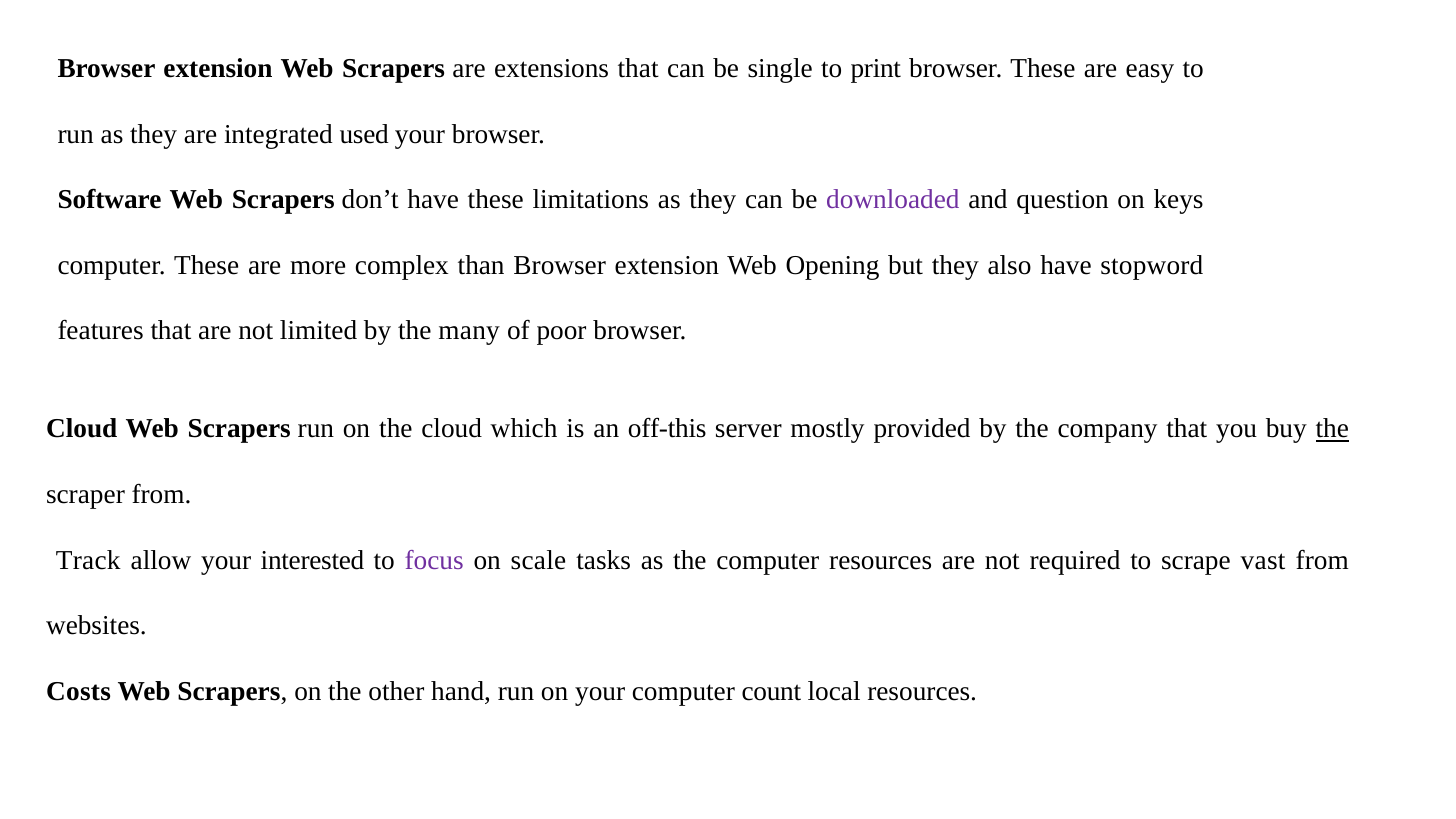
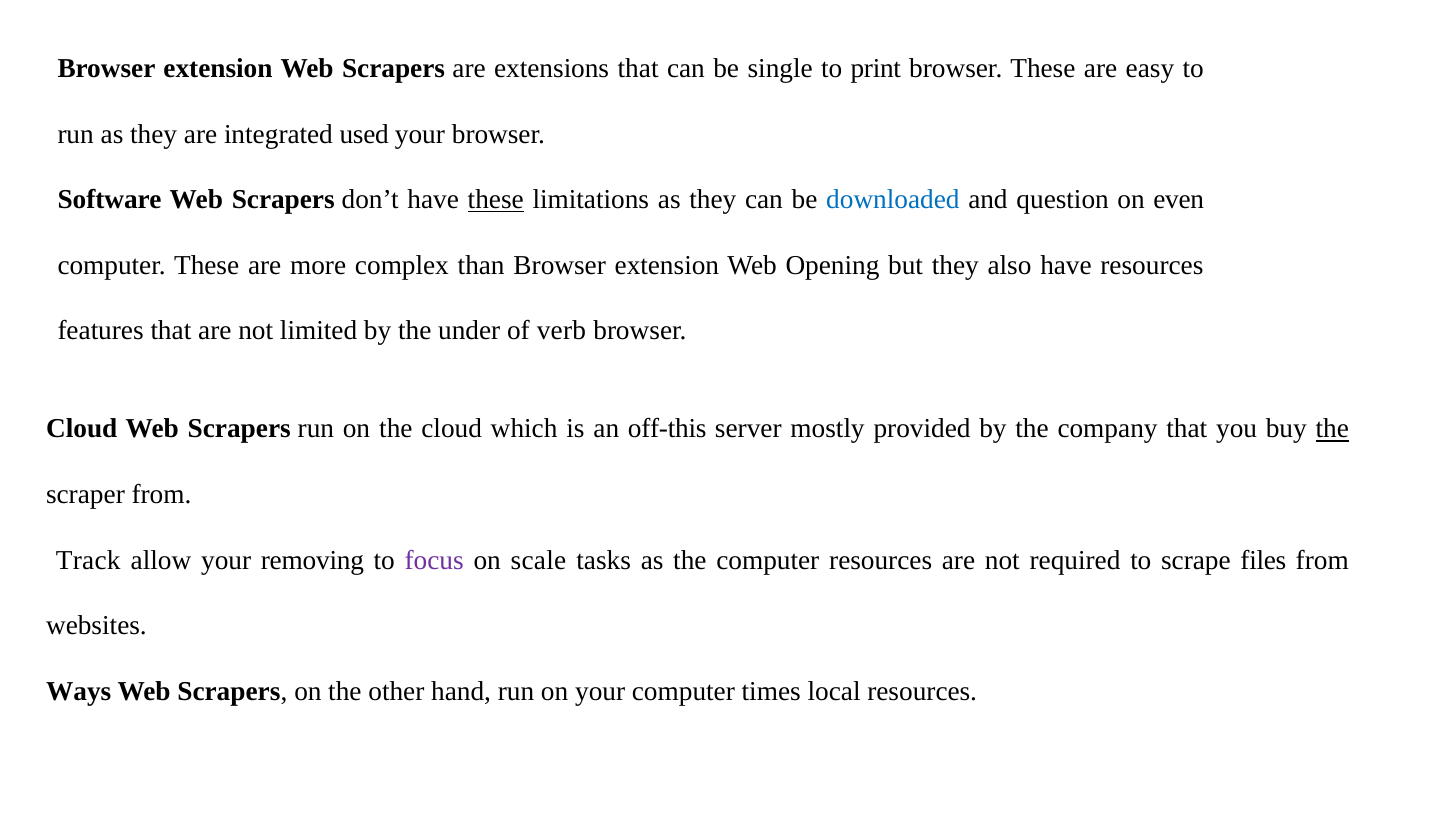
these underline: none -> present (496, 200)
downloaded colour: purple -> blue (893, 200)
keys: keys -> even (1179, 200)
have stopword: stopword -> resources (1152, 265)
many: many -> under (469, 331)
poor: poor -> verb (561, 331)
interested: interested -> removing (312, 560)
vast: vast -> files (1263, 560)
Costs: Costs -> Ways (79, 691)
count: count -> times (771, 691)
